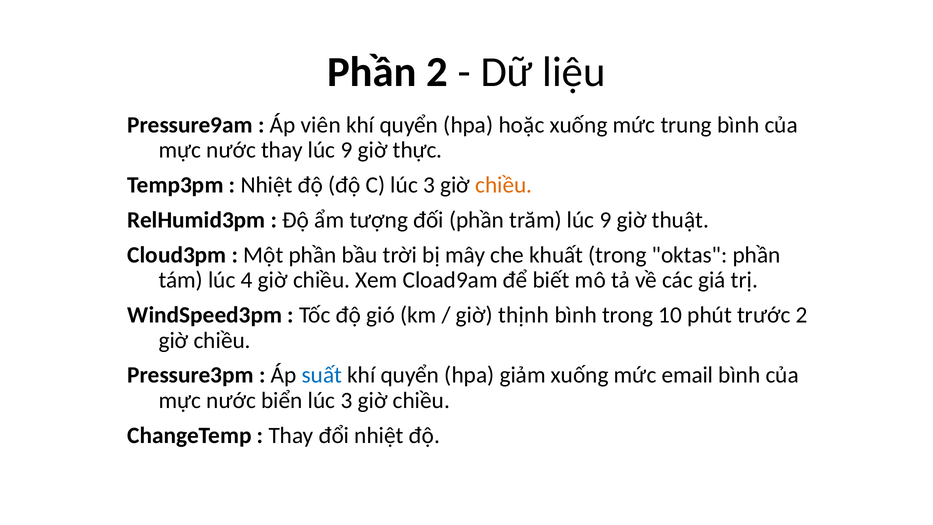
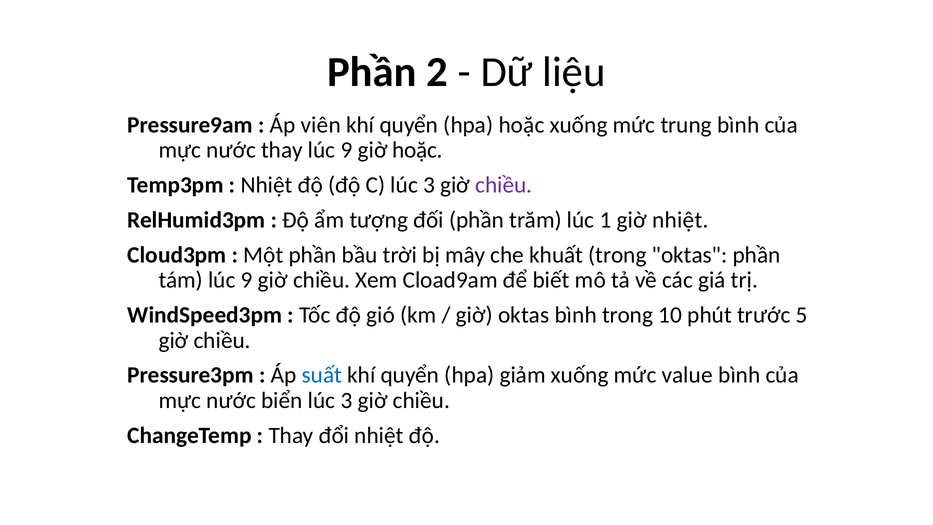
giờ thực: thực -> hoặc (418, 150)
chiều colour: orange -> purple (504, 185)
trăm lúc 9: 9 -> 1 (606, 220)
giờ thuật: thuật -> nhiệt (680, 220)
tám lúc 4: 4 -> 9 (247, 280)
giờ thịnh: thịnh -> oktas (524, 315)
trước 2: 2 -> 5 (802, 315)
email: email -> value (687, 375)
